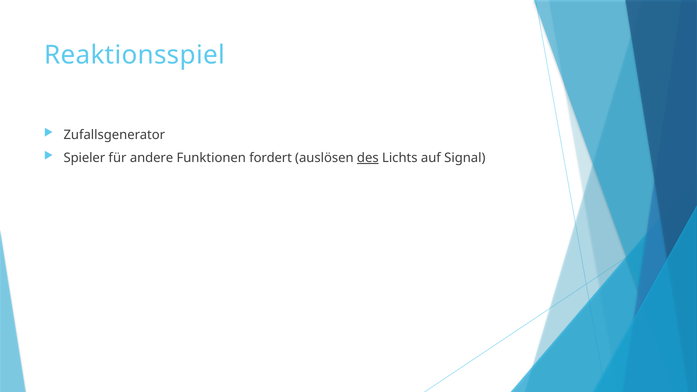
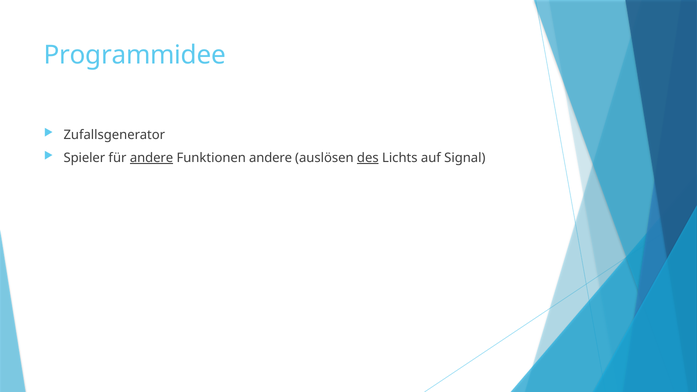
Reaktionsspiel: Reaktionsspiel -> Programmidee (135, 55)
andere underline: none -> present (152, 158)
Funktionen fordert: fordert -> andere (271, 158)
